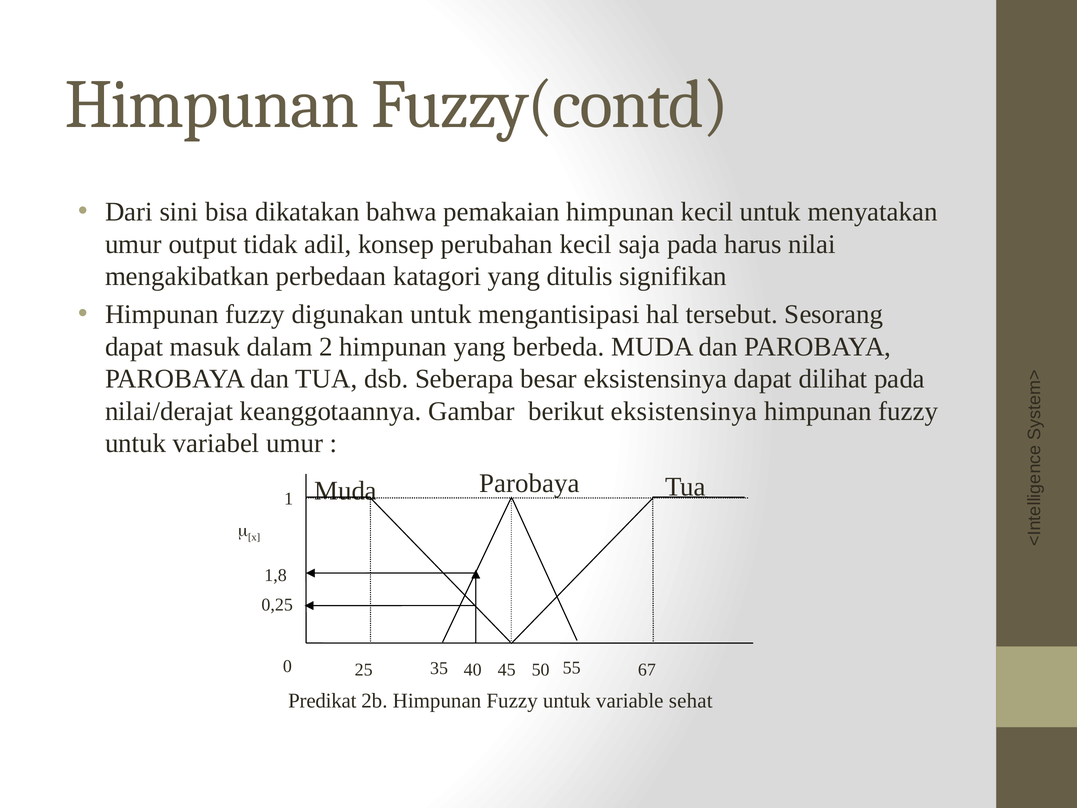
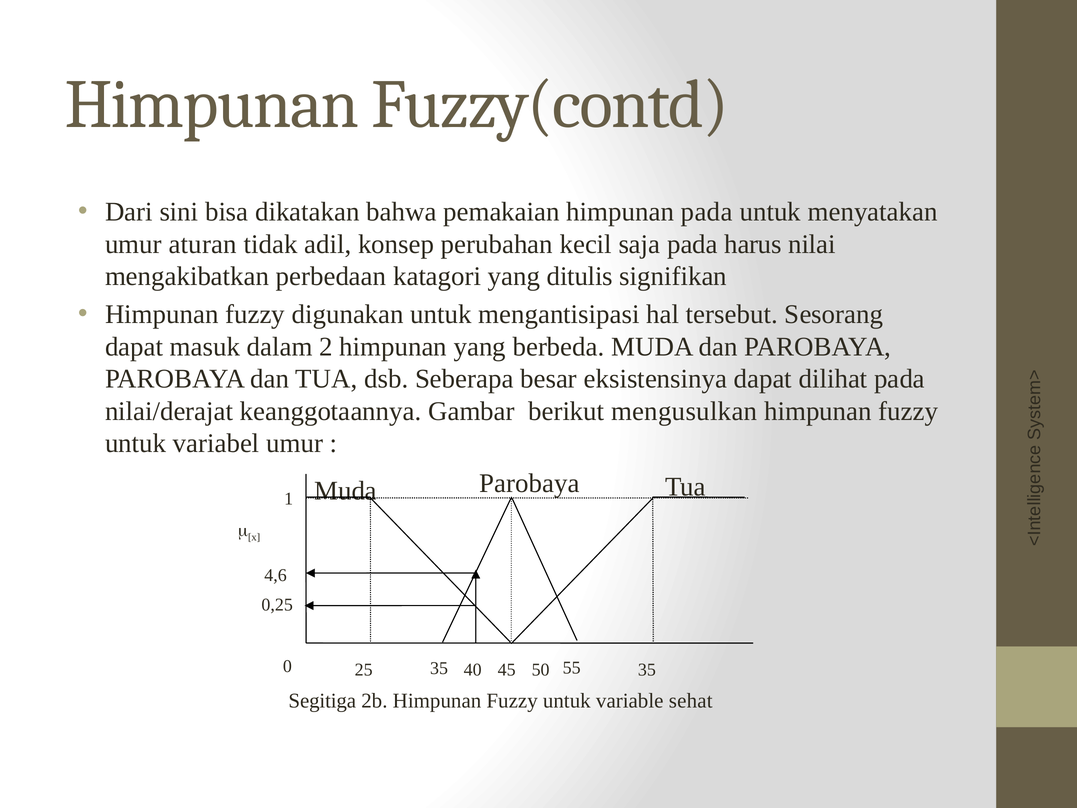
himpunan kecil: kecil -> pada (707, 212)
output: output -> aturan (203, 244)
berikut eksistensinya: eksistensinya -> mengusulkan (684, 411)
1,8: 1,8 -> 4,6 (276, 575)
55 67: 67 -> 35 (647, 669)
Predikat: Predikat -> Segitiga (322, 701)
